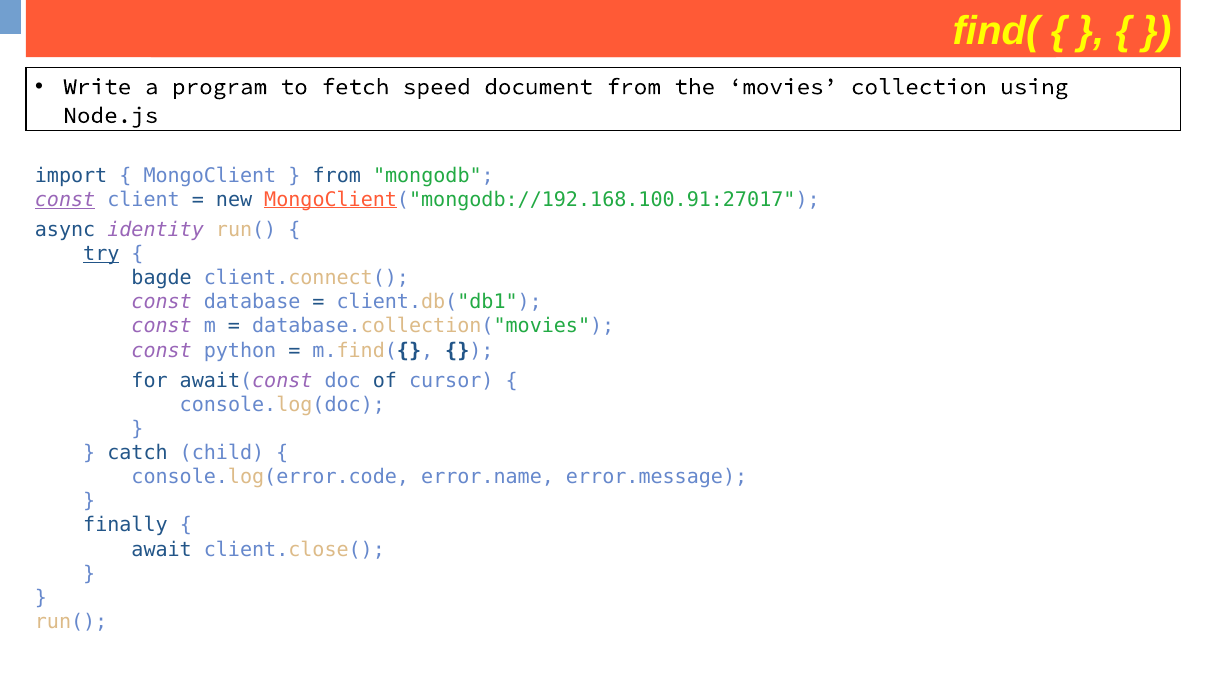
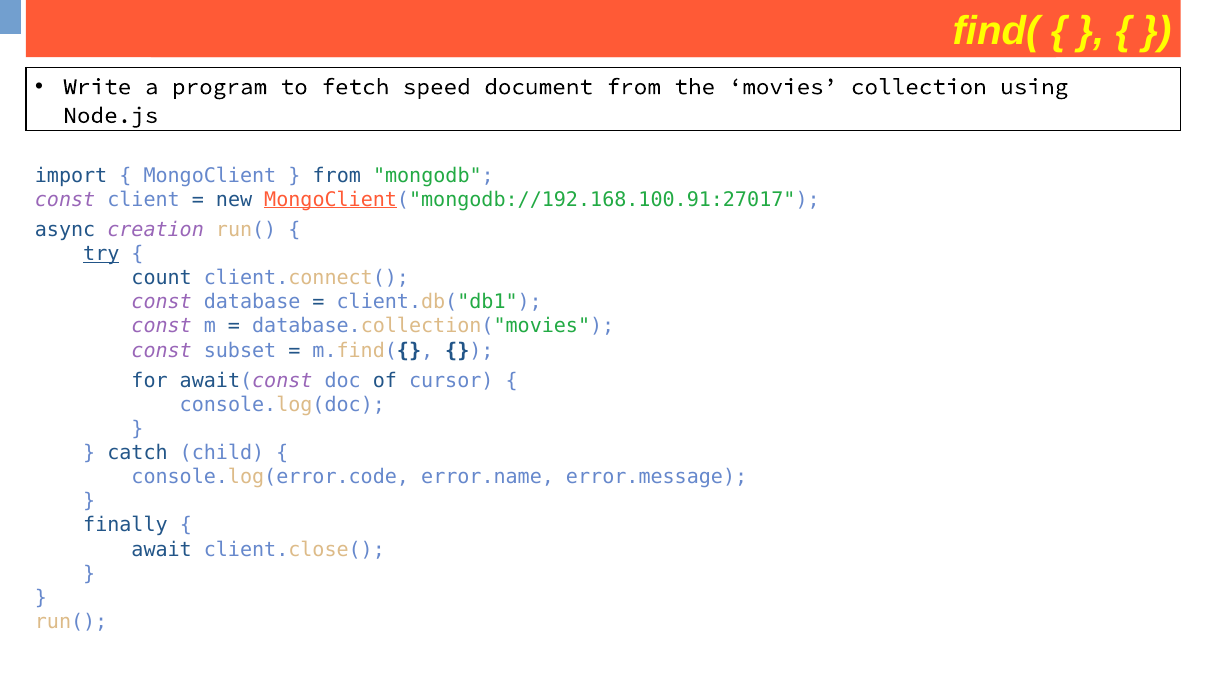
const underline: present -> none (65, 200)
identity: identity -> creation (156, 230)
bagde: bagde -> count (162, 278)
python: python -> subset (240, 350)
